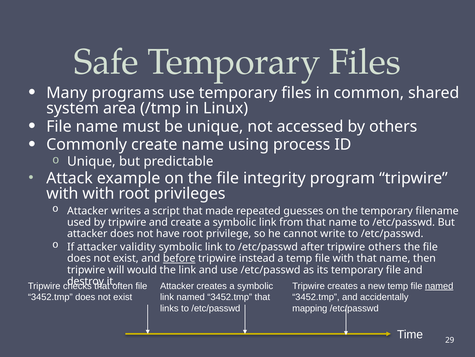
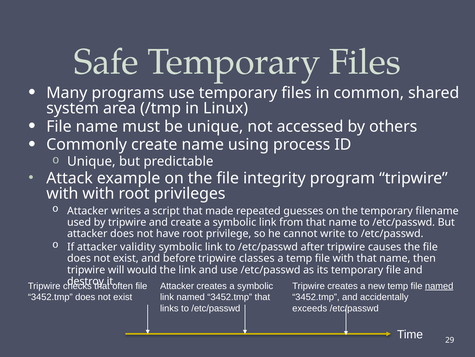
tripwire others: others -> causes (385, 247)
before underline: present -> none (179, 258)
instead: instead -> classes (257, 258)
mapping: mapping -> exceeds (310, 308)
